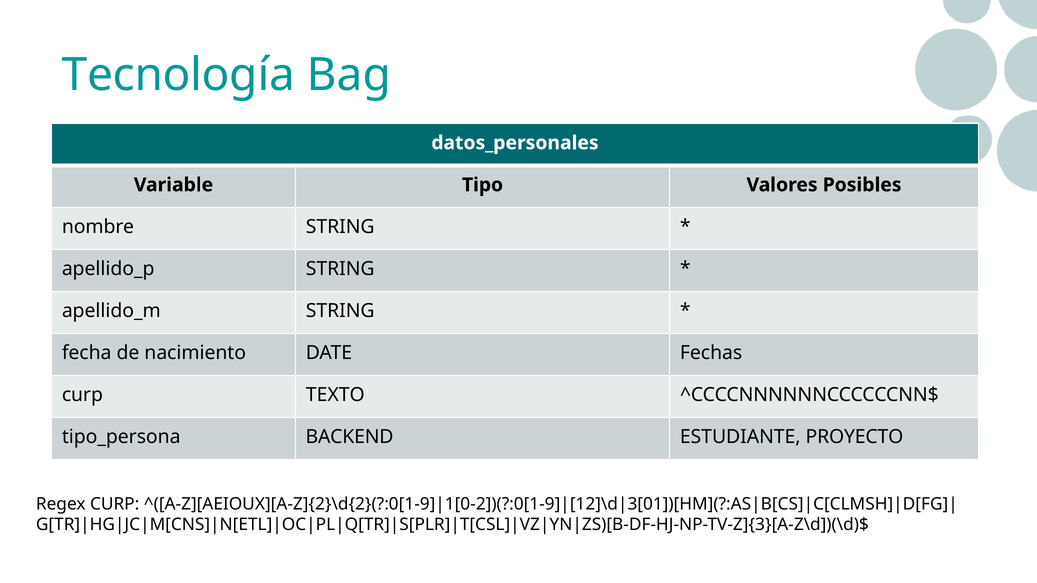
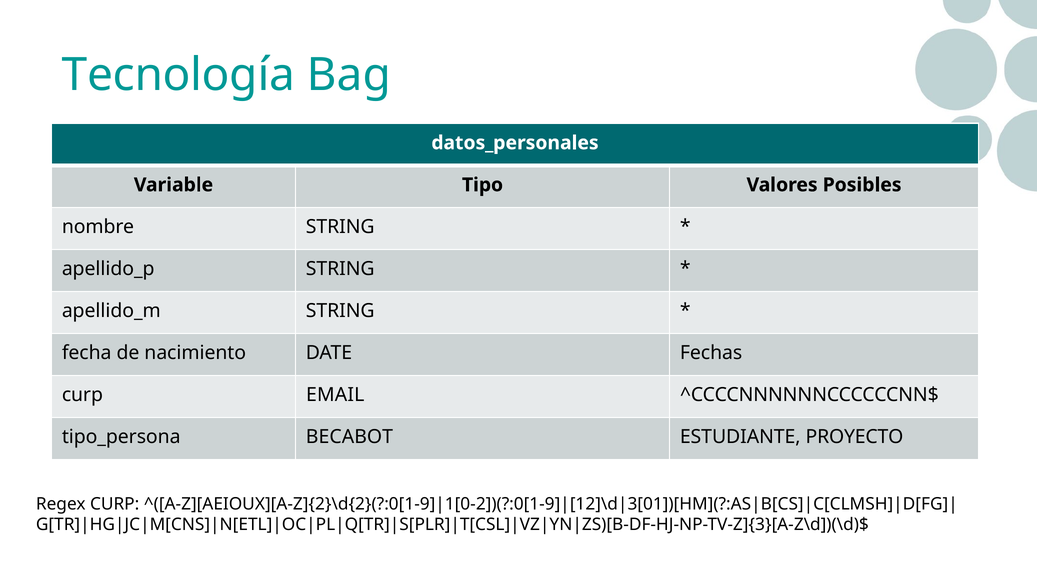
TEXTO: TEXTO -> EMAIL (335, 395)
BACKEND: BACKEND -> BECABOT (349, 437)
